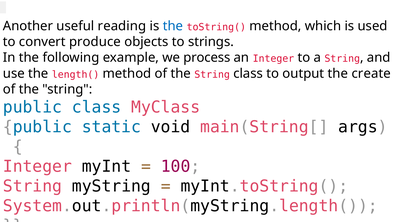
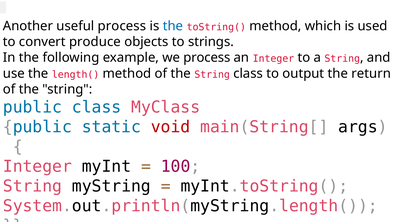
useful reading: reading -> process (122, 26)
create: create -> return (371, 73)
void colour: black -> red (171, 127)
